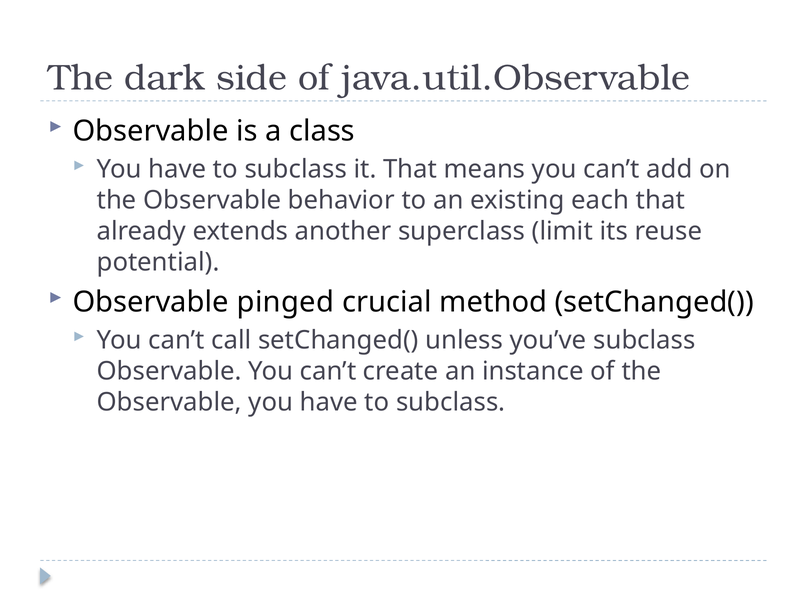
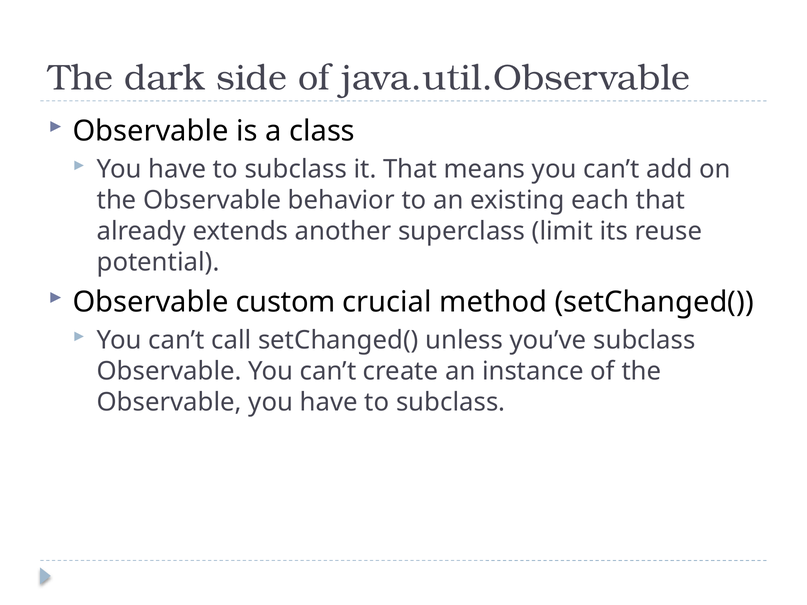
pinged: pinged -> custom (286, 302)
